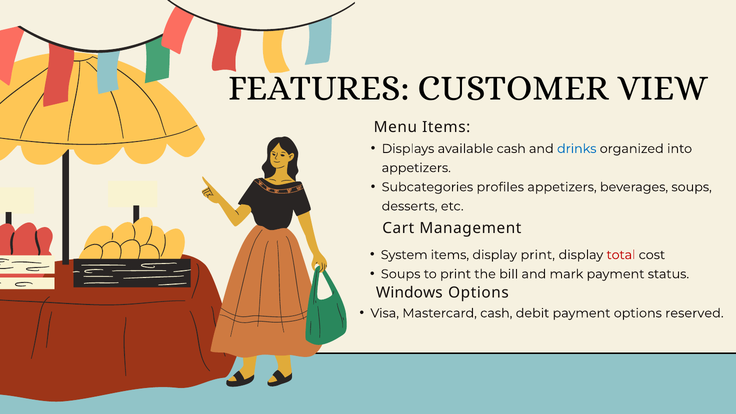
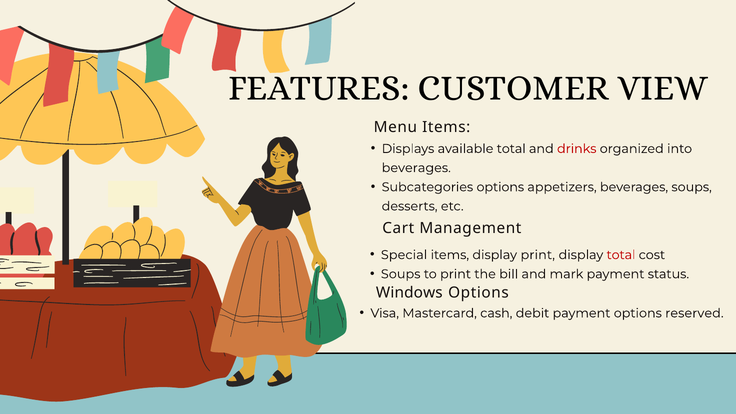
available cash: cash -> total (511, 149)
drinks colour: blue -> red (577, 149)
appetizers: appetizers -> beverages (416, 168)
Subcategories profiles: profiles -> options (500, 187)
System: System -> Special (404, 255)
